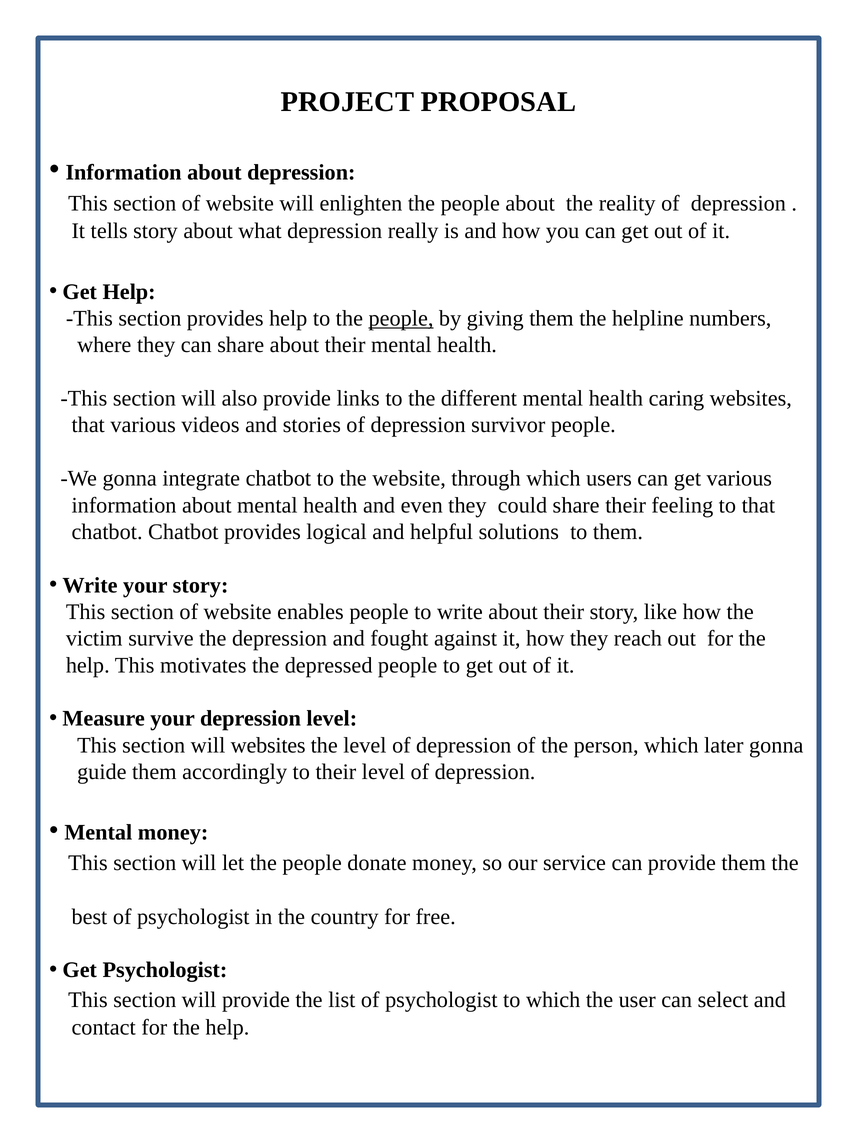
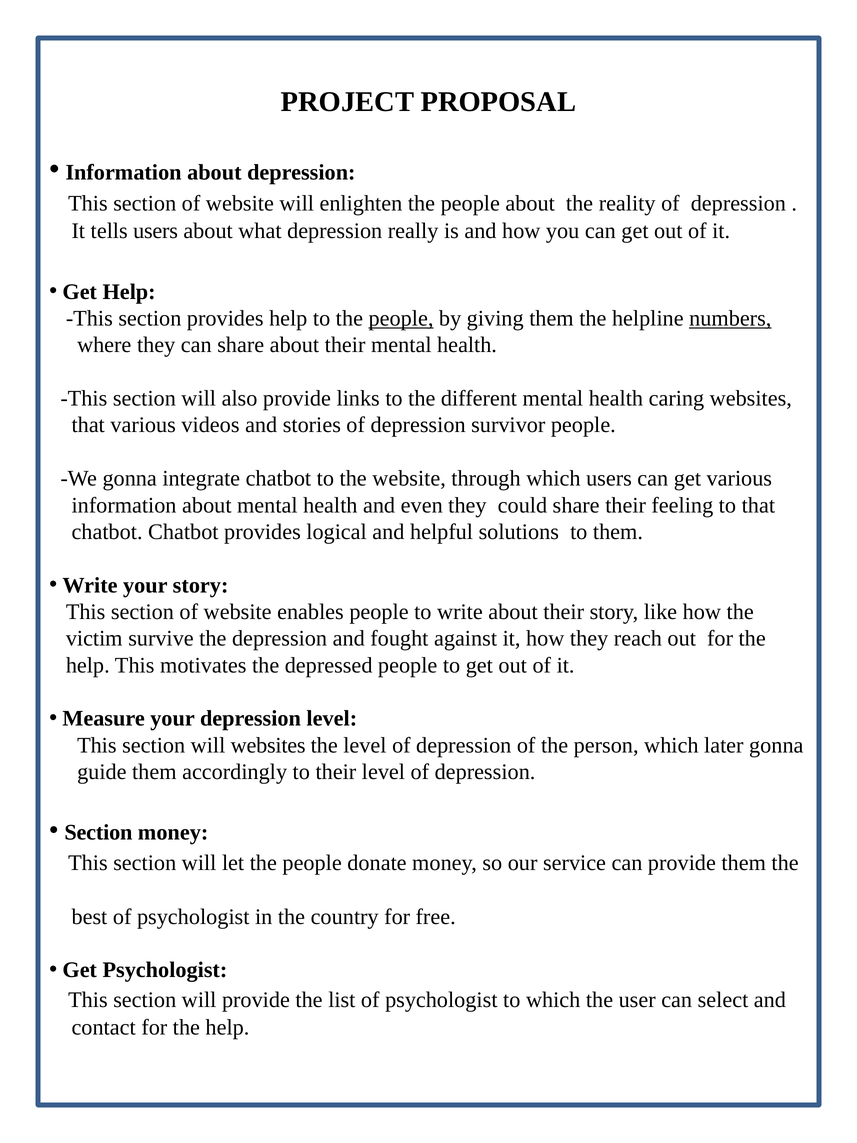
tells story: story -> users (156, 231)
numbers underline: none -> present (730, 318)
Mental: Mental -> Section (98, 832)
